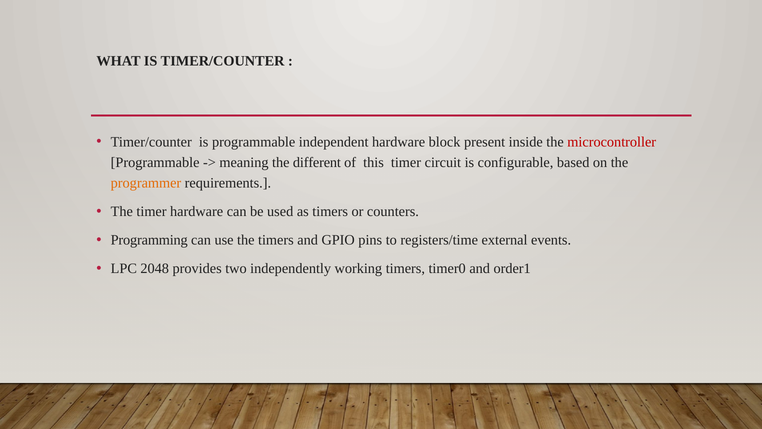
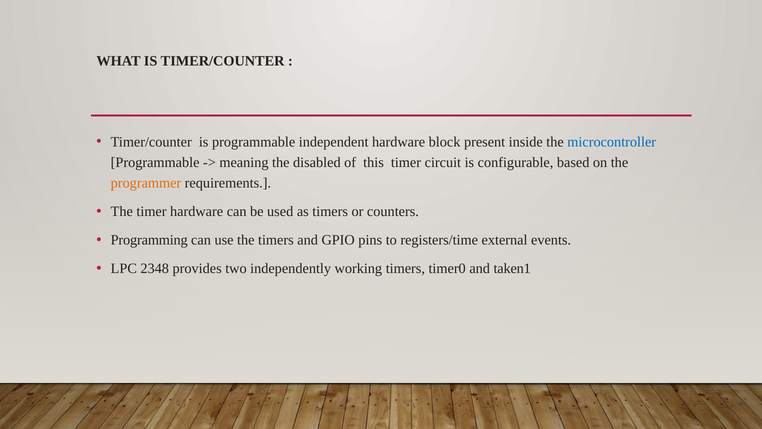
microcontroller colour: red -> blue (612, 142)
different: different -> disabled (317, 162)
2048: 2048 -> 2348 (155, 268)
order1: order1 -> taken1 (512, 268)
